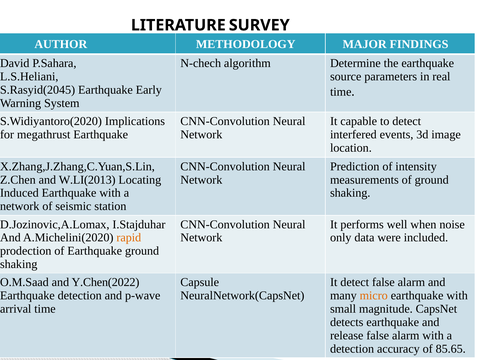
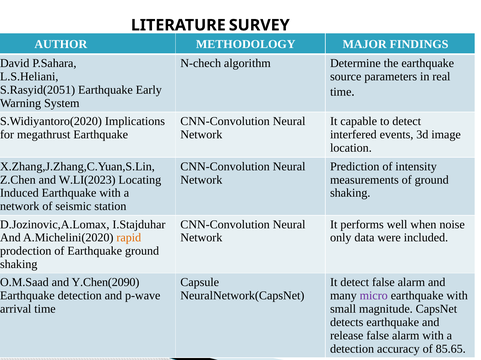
S.Rasyid(2045: S.Rasyid(2045 -> S.Rasyid(2051 (38, 90)
W.LI(2013: W.LI(2013 -> W.LI(2023 (87, 180)
Y.Chen(2022: Y.Chen(2022 -> Y.Chen(2090 (105, 283)
micro colour: orange -> purple (374, 296)
